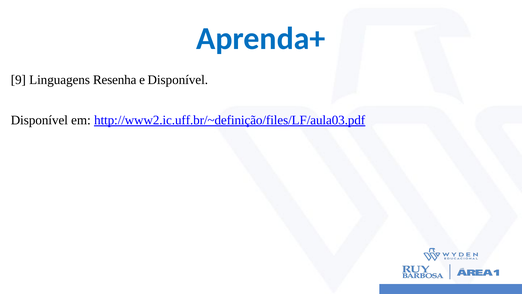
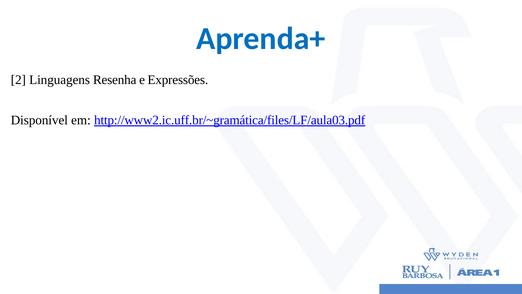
9: 9 -> 2 (18, 80)
e Disponível: Disponível -> Expressões (178, 80)
http://www2.ic.uff.br/~definição/files/LF/aula03.pdf: http://www2.ic.uff.br/~definição/files/LF/aula03.pdf -> http://www2.ic.uff.br/~gramática/files/LF/aula03.pdf (230, 120)
